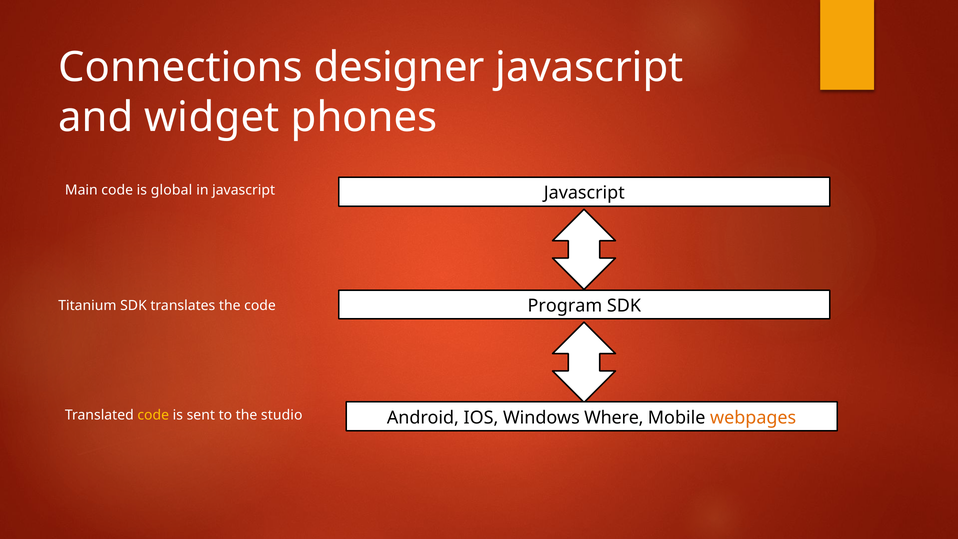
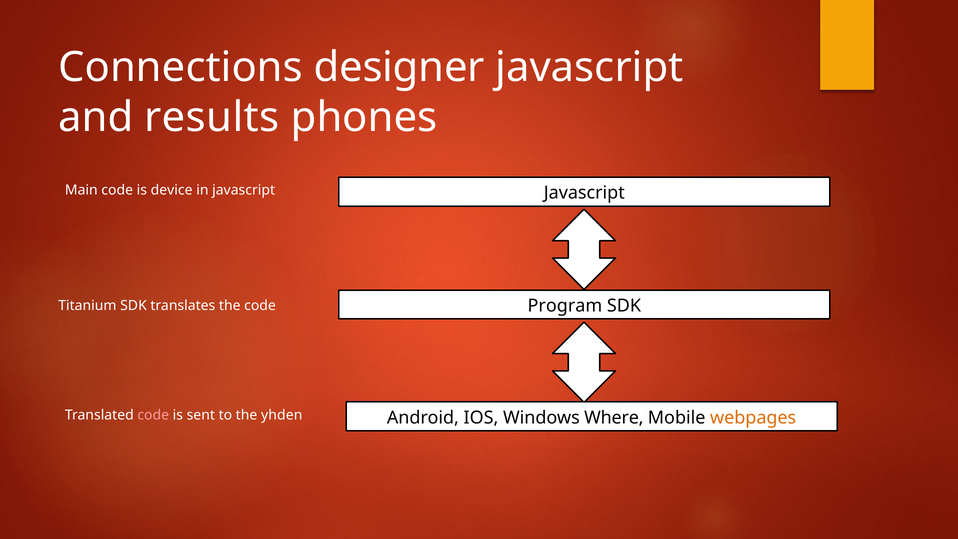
widget: widget -> results (212, 117)
global: global -> device (172, 190)
code colour: yellow -> pink (153, 415)
studio: studio -> yhden (282, 415)
